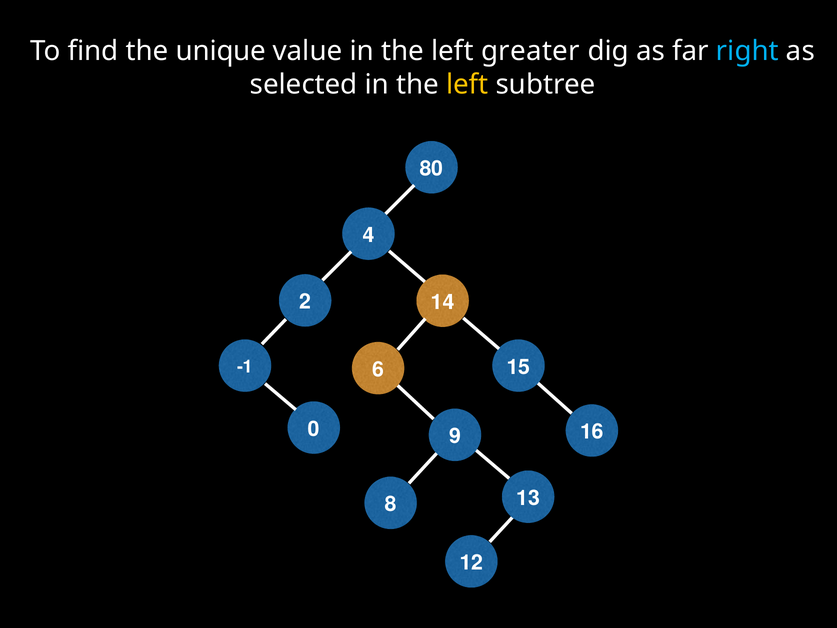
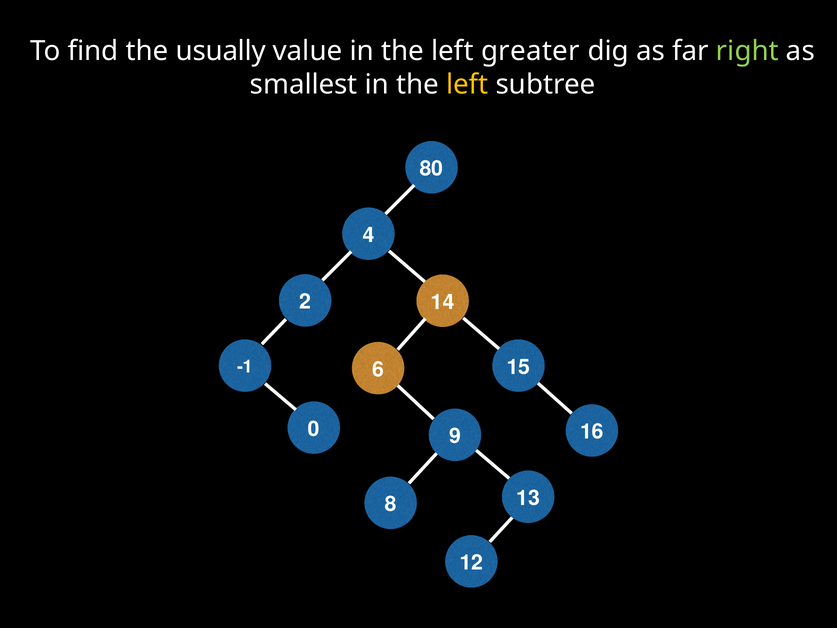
unique: unique -> usually (221, 51)
right colour: light blue -> light green (747, 51)
selected: selected -> smallest (304, 84)
